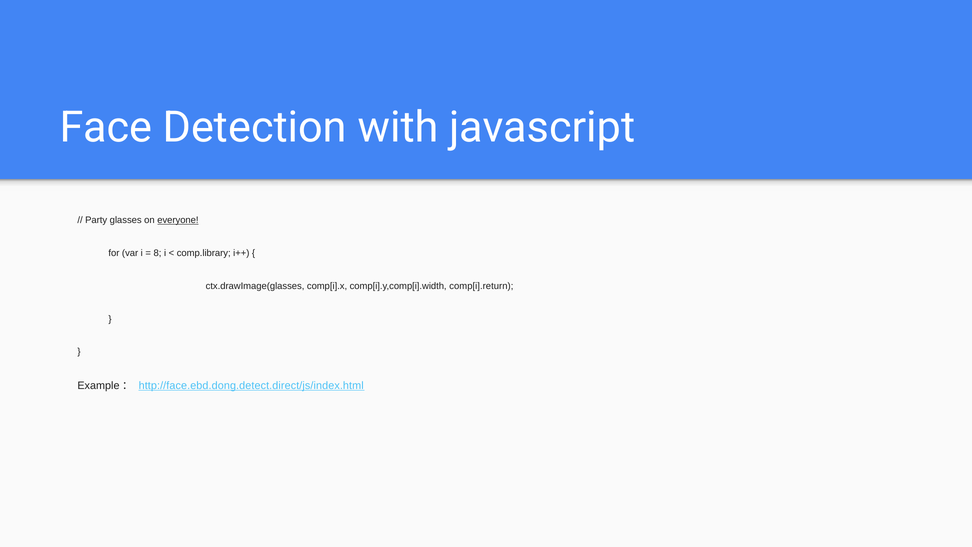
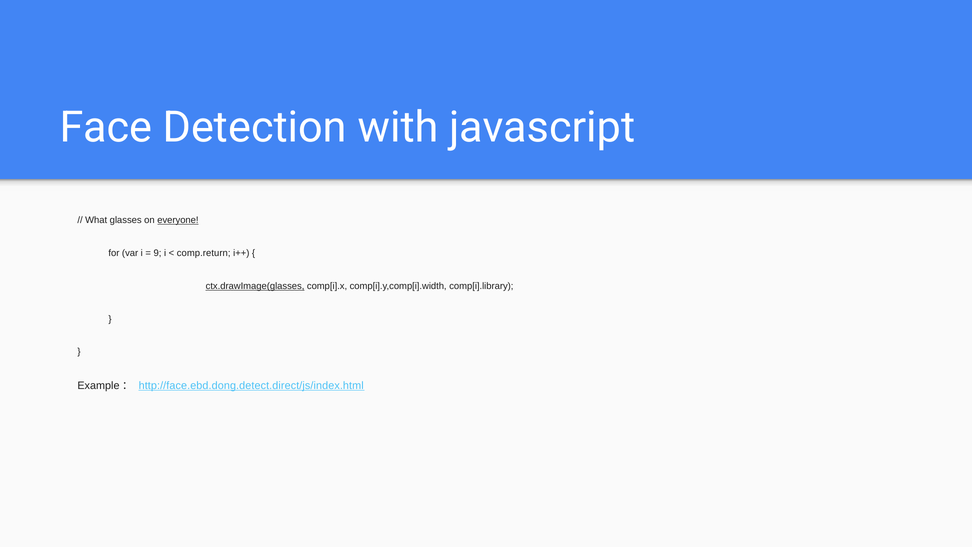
Party: Party -> What (96, 220)
8: 8 -> 9 (157, 253)
comp.library: comp.library -> comp.return (204, 253)
ctx.drawImage(glasses underline: none -> present (255, 286)
comp[i].return: comp[i].return -> comp[i].library (481, 286)
